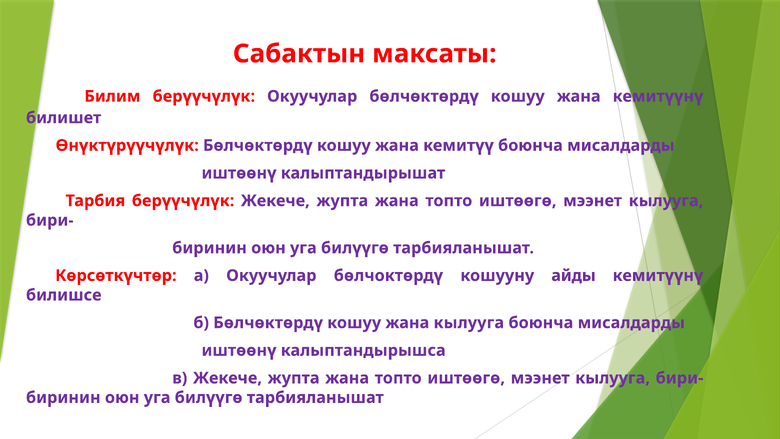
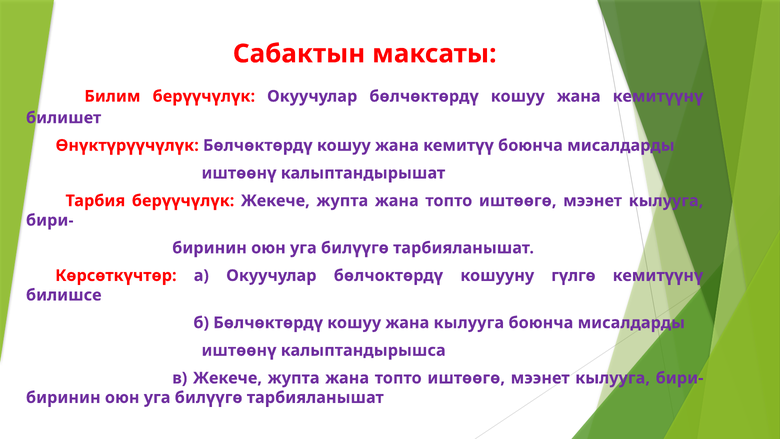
айды: айды -> гүлгө (573, 275)
